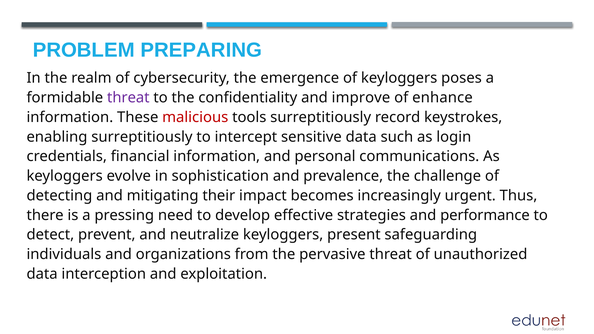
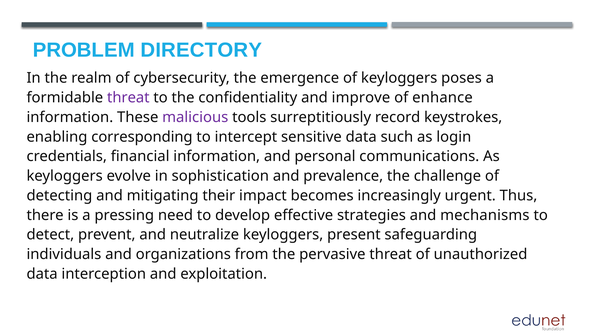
PREPARING: PREPARING -> DIRECTORY (201, 50)
malicious colour: red -> purple (195, 117)
enabling surreptitiously: surreptitiously -> corresponding (142, 137)
performance: performance -> mechanisms (485, 215)
